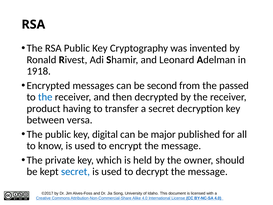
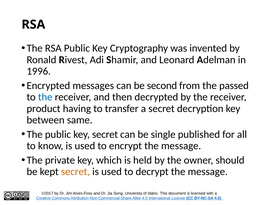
1918: 1918 -> 1996 (39, 71)
versa: versa -> same (80, 120)
key digital: digital -> secret (105, 134)
major: major -> single (163, 134)
secret colour: blue -> orange (75, 171)
